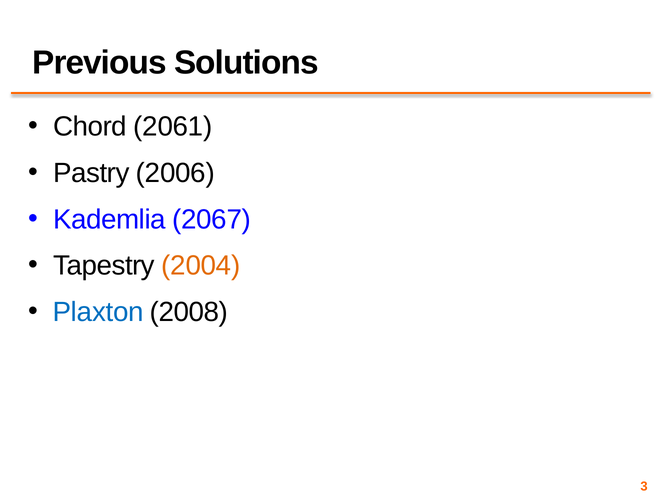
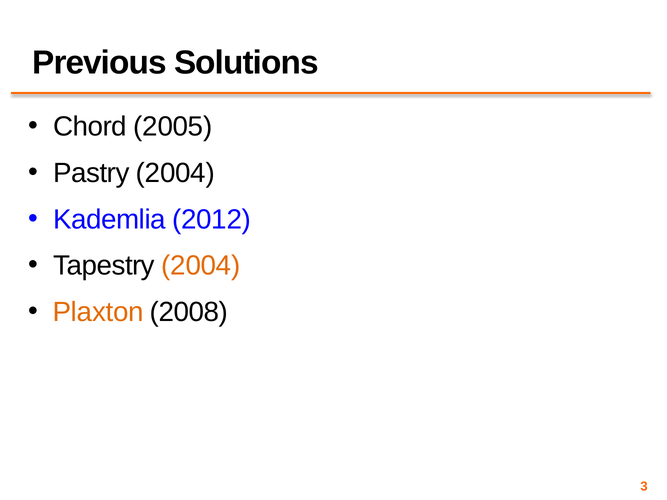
2061: 2061 -> 2005 (173, 127)
Pastry 2006: 2006 -> 2004 (175, 173)
2067: 2067 -> 2012 (212, 220)
Plaxton colour: blue -> orange (98, 312)
